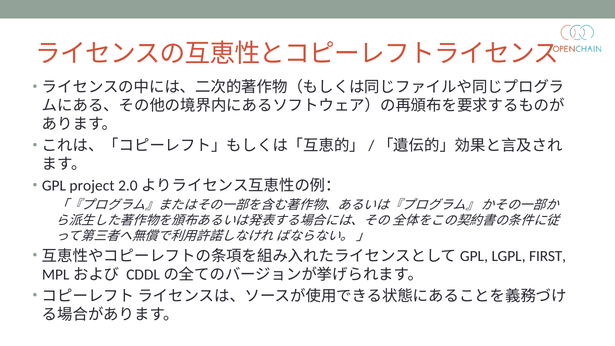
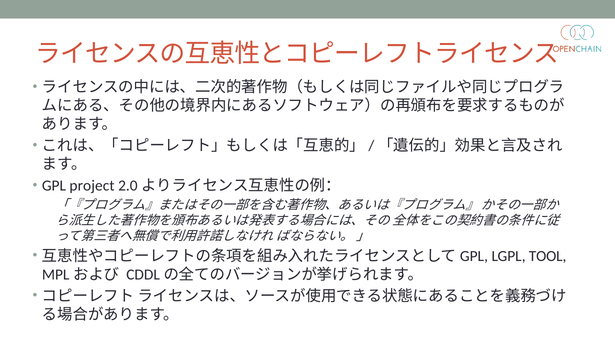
FIRST: FIRST -> TOOL (548, 256)
